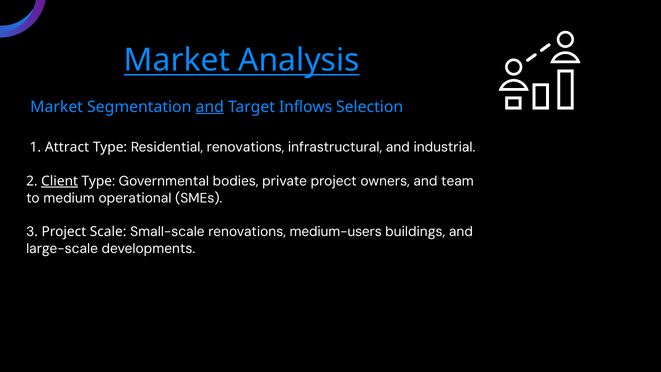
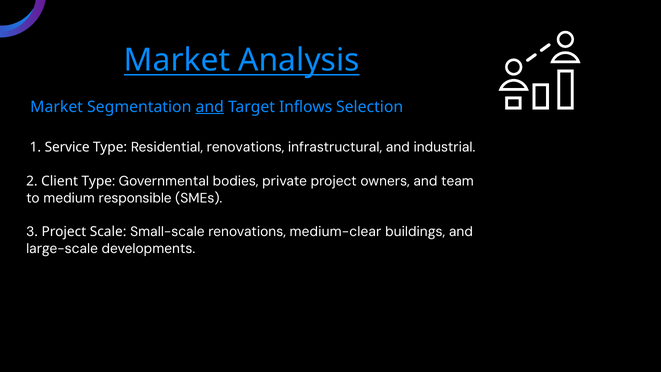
Attract: Attract -> Service (67, 147)
Client underline: present -> none (60, 181)
operational: operational -> responsible (135, 198)
medium-users: medium-users -> medium-clear (336, 232)
